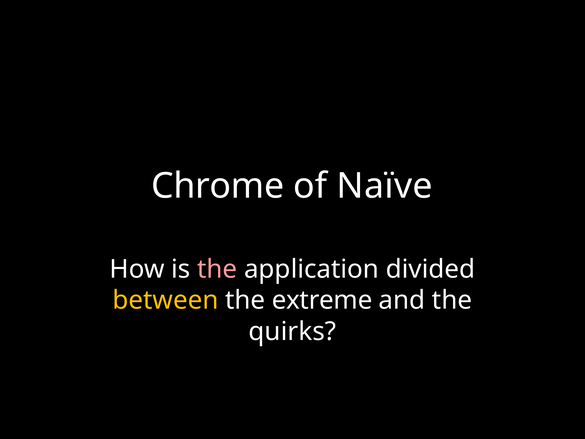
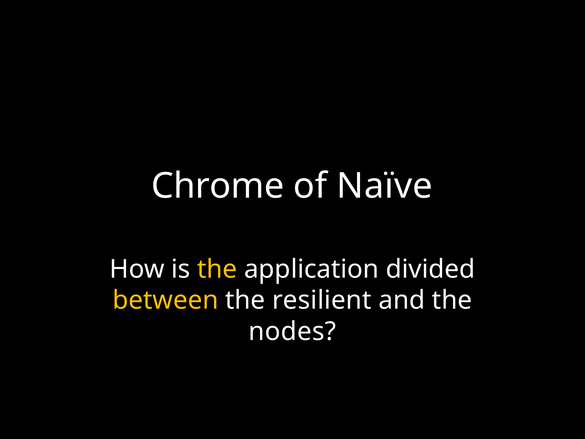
the colour: pink -> yellow (217, 269)
extreme: extreme -> resilient (322, 300)
quirks: quirks -> nodes (292, 331)
